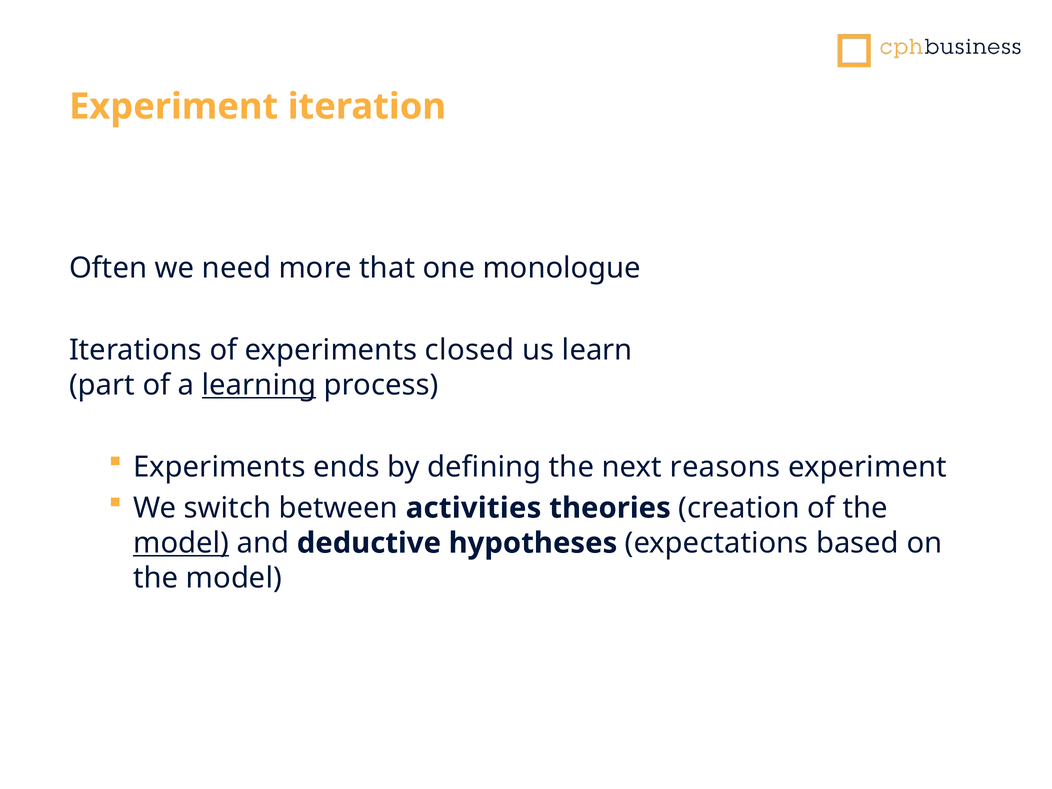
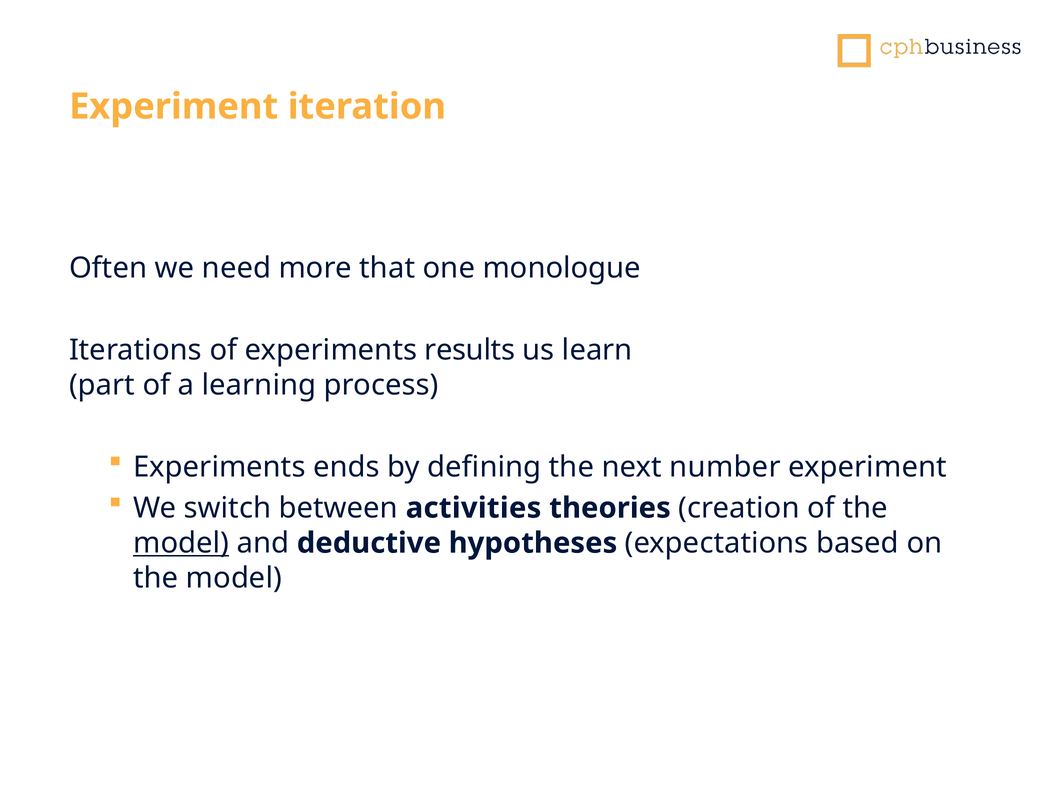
closed: closed -> results (470, 350)
learning underline: present -> none (259, 385)
reasons: reasons -> number (725, 467)
